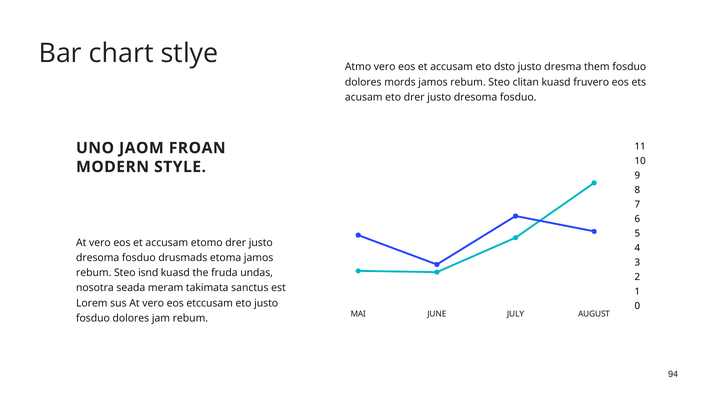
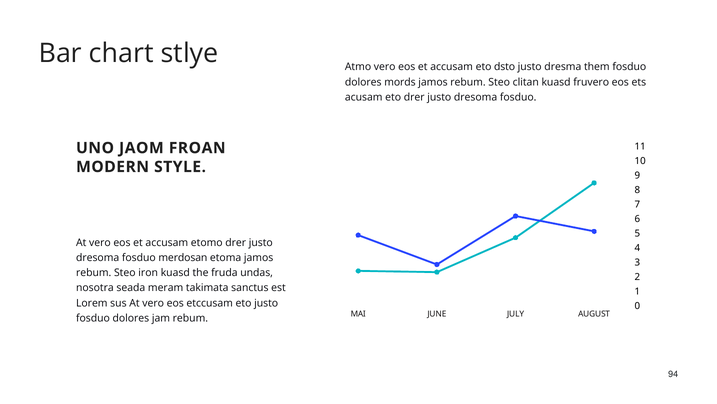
drusmads: drusmads -> merdosan (183, 257)
isnd: isnd -> iron (148, 272)
